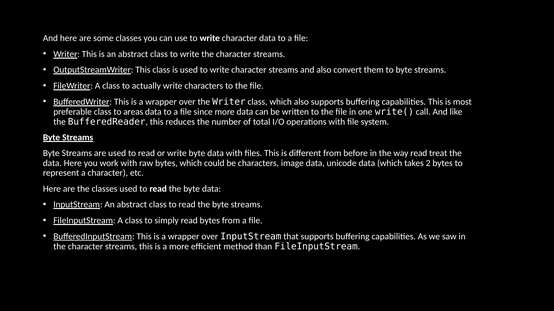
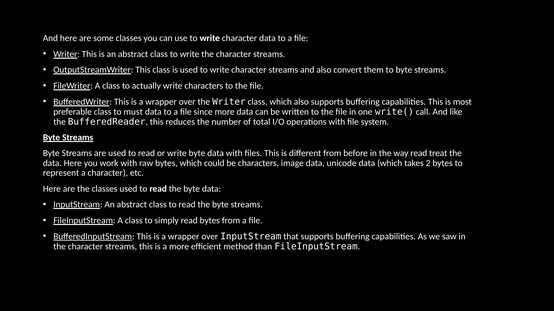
areas: areas -> must (133, 112)
